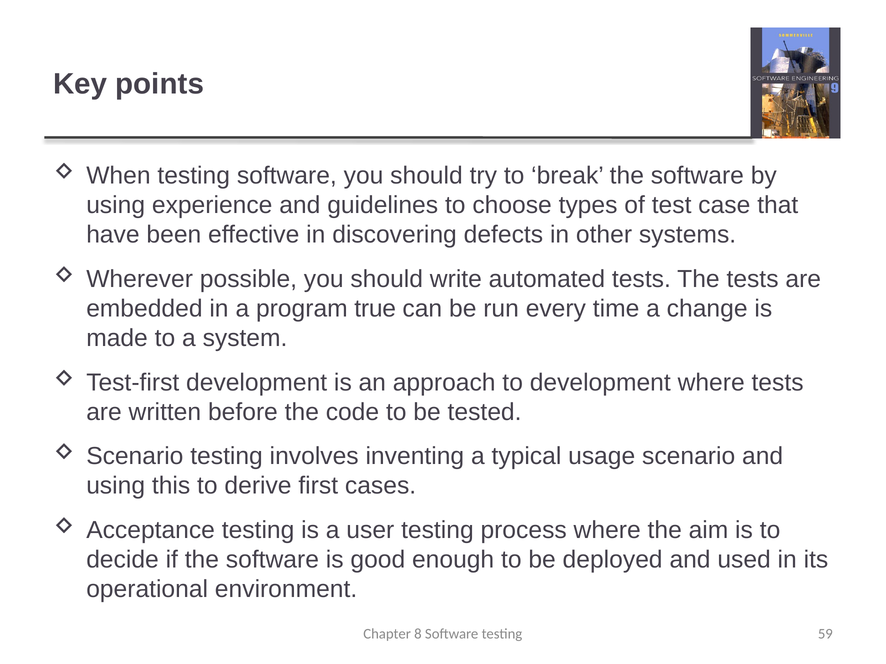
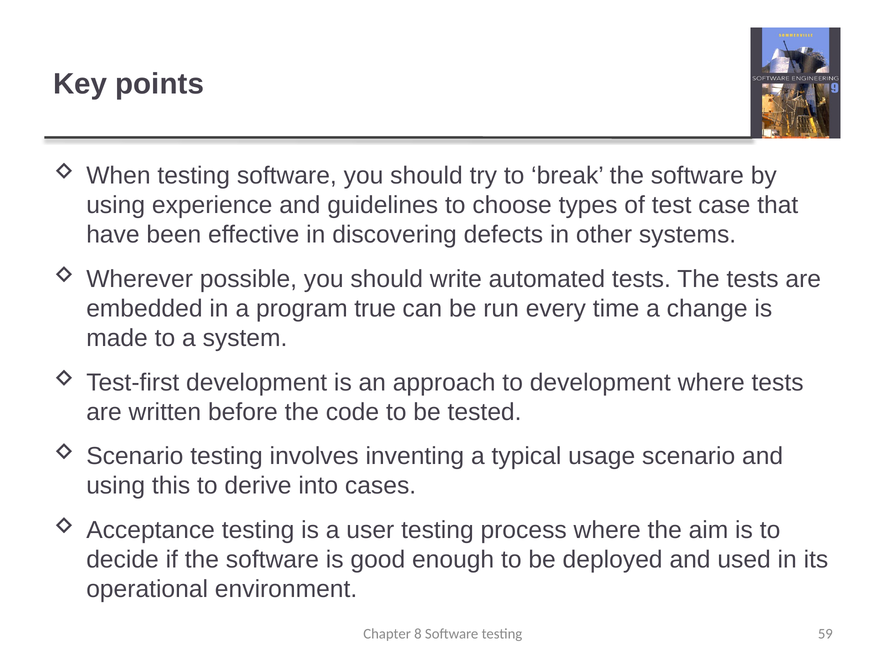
first: first -> into (318, 486)
